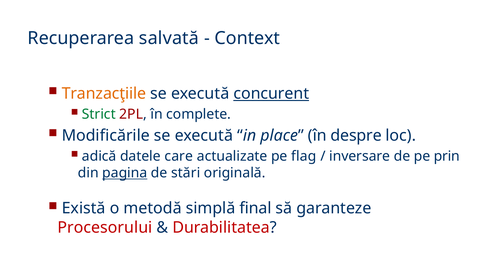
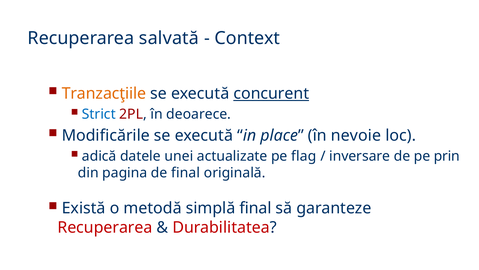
Strict colour: green -> blue (99, 114)
complete: complete -> deoarece (199, 114)
despre: despre -> nevoie (356, 135)
care: care -> unei (179, 156)
pagina underline: present -> none (125, 173)
de stări: stări -> final (186, 173)
Procesorului: Procesorului -> Recuperarea (105, 227)
